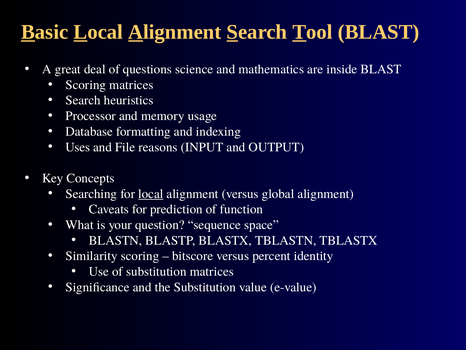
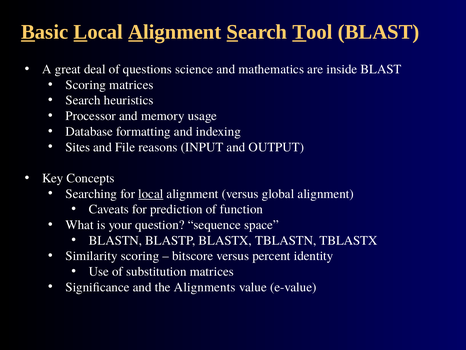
Uses: Uses -> Sites (78, 147)
the Substitution: Substitution -> Alignments (205, 287)
